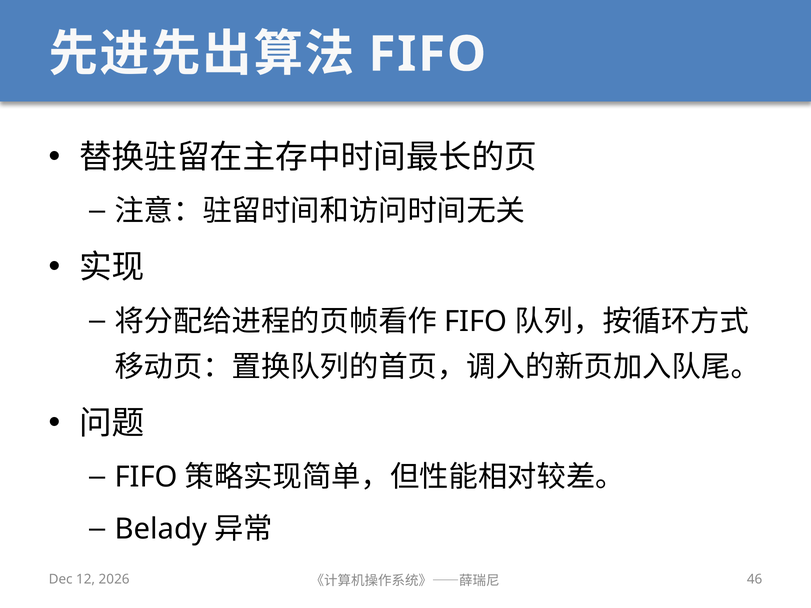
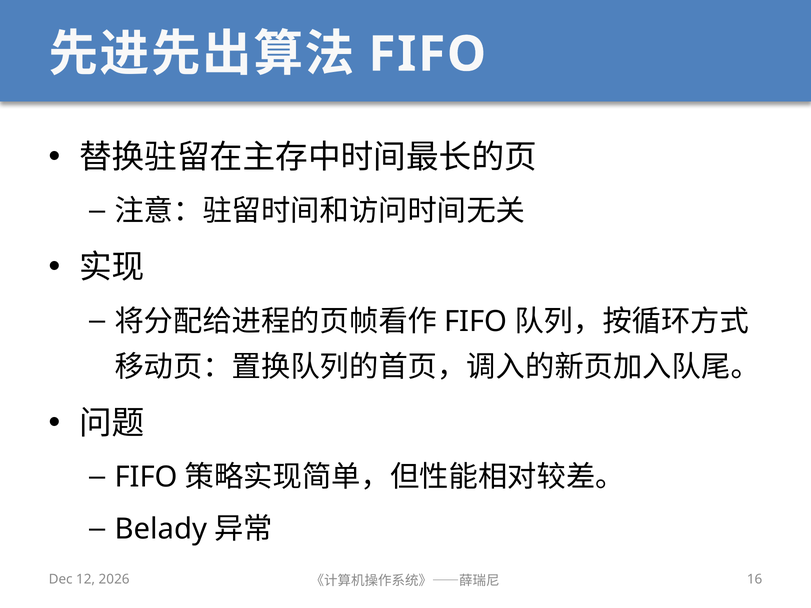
46: 46 -> 16 (755, 580)
